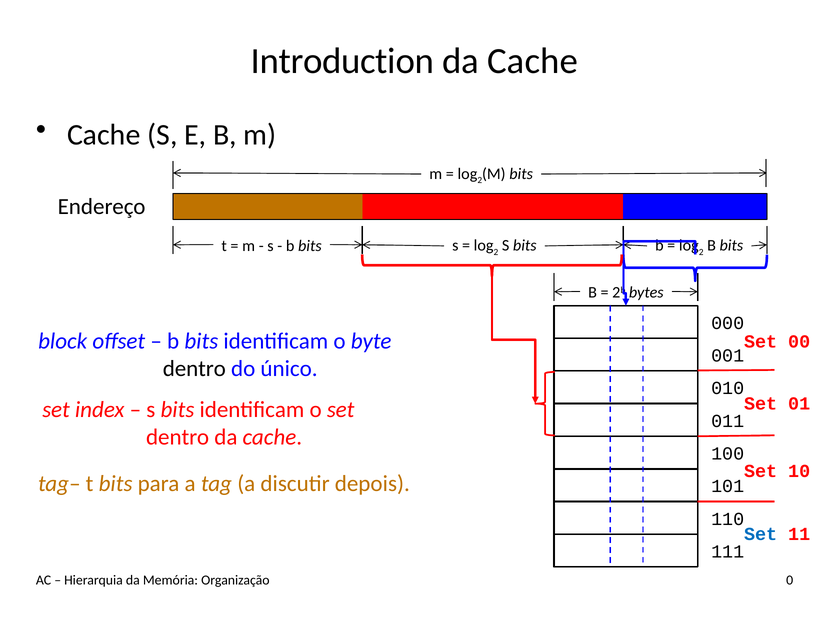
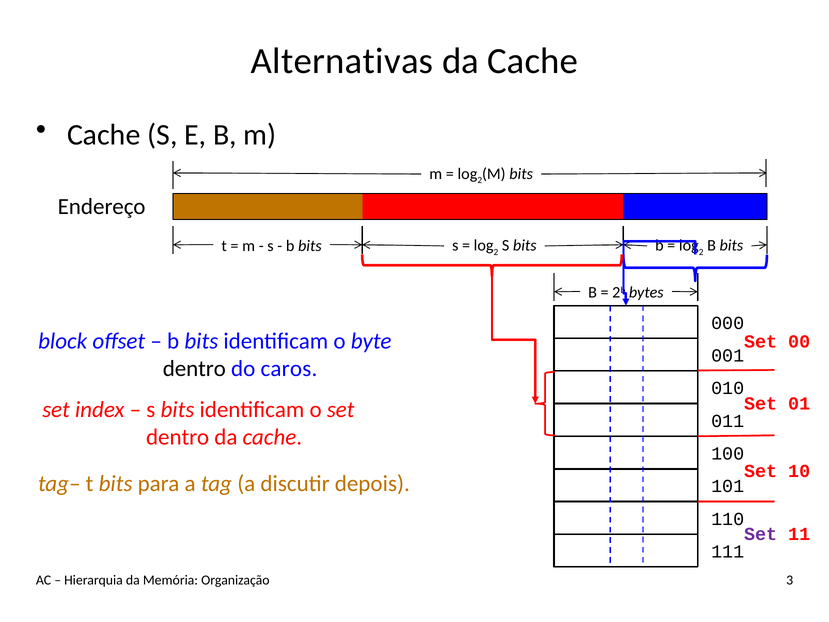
Introduction: Introduction -> Alternativas (342, 61)
único: único -> caros (289, 369)
Set colour: blue -> purple (761, 534)
0: 0 -> 3 (790, 580)
